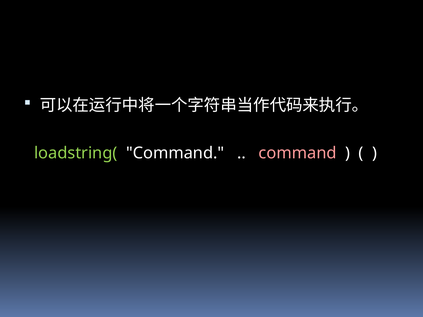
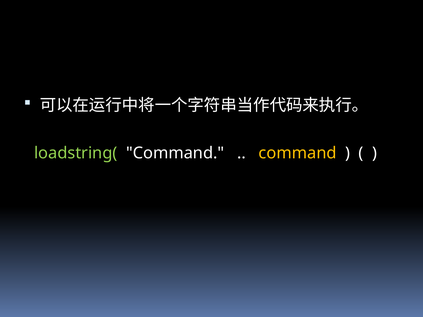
command colour: pink -> yellow (298, 153)
